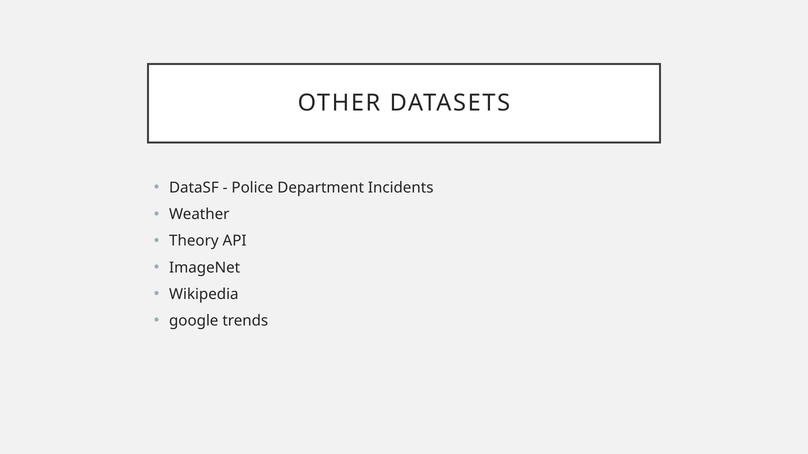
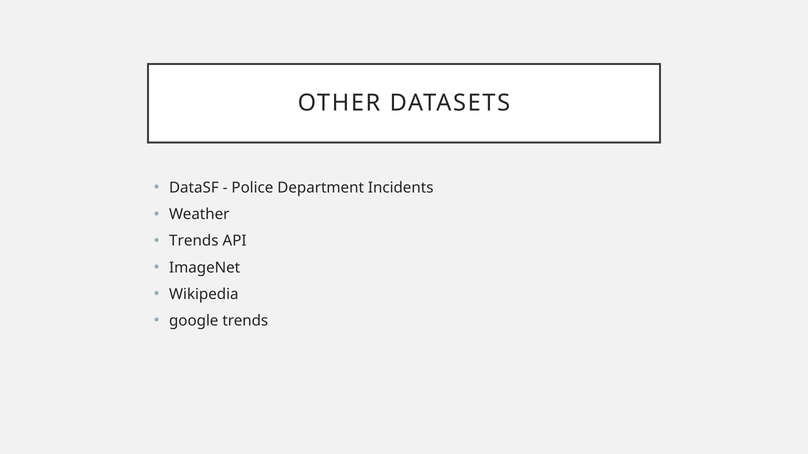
Theory: Theory -> Trends (194, 241)
